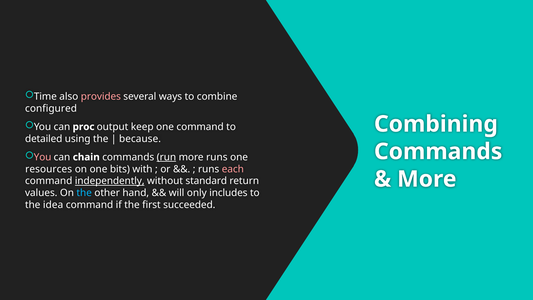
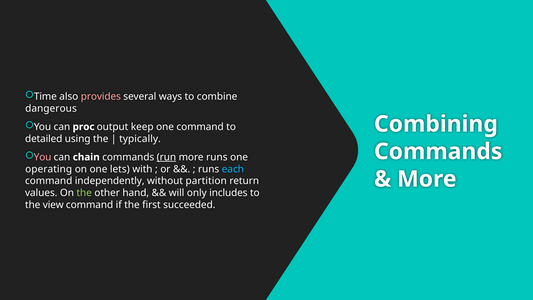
configured: configured -> dangerous (51, 108)
because: because -> typically (140, 139)
resources: resources -> operating (49, 169)
bits: bits -> lets (120, 169)
each colour: pink -> light blue (233, 169)
independently underline: present -> none (110, 181)
standard: standard -> partition (206, 181)
the colour: light blue -> light green (84, 193)
idea: idea -> view (53, 205)
